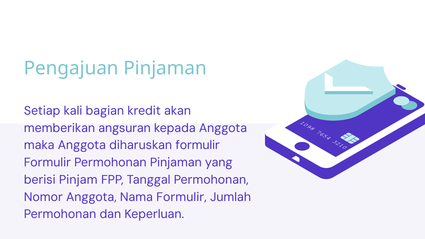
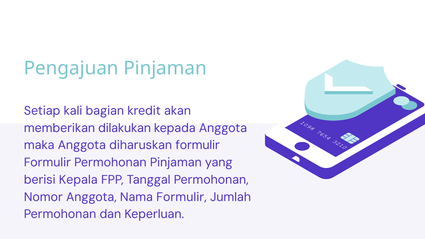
angsuran: angsuran -> dilakukan (125, 128)
Pinjam: Pinjam -> Kepala (78, 180)
